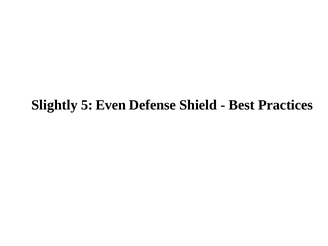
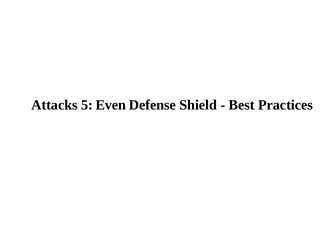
Slightly: Slightly -> Attacks (54, 105)
